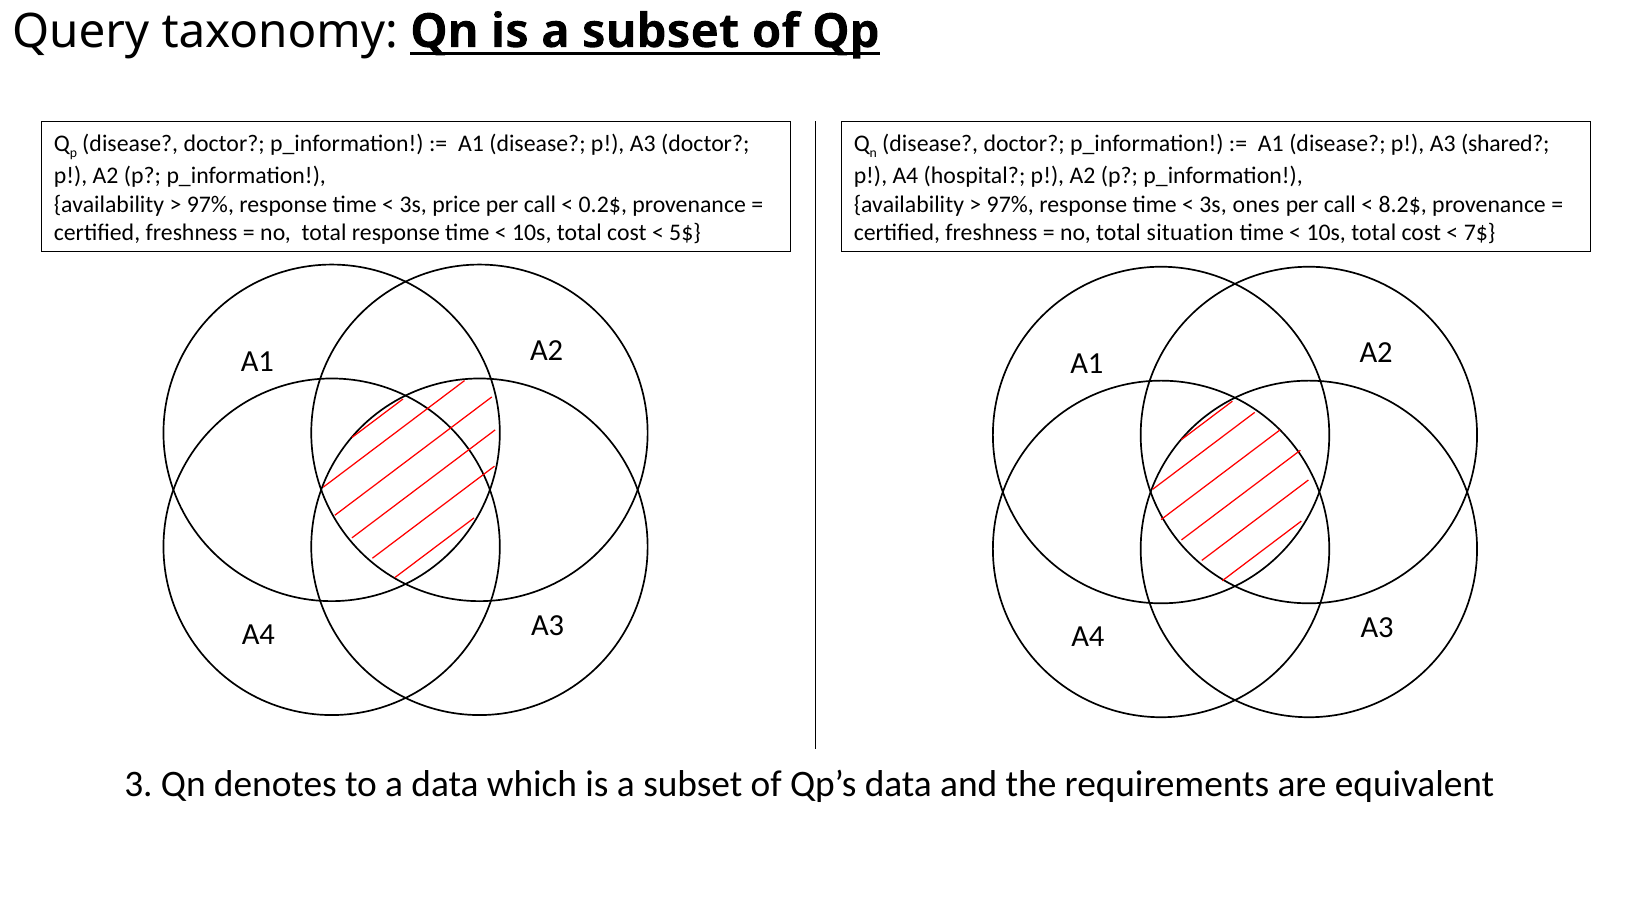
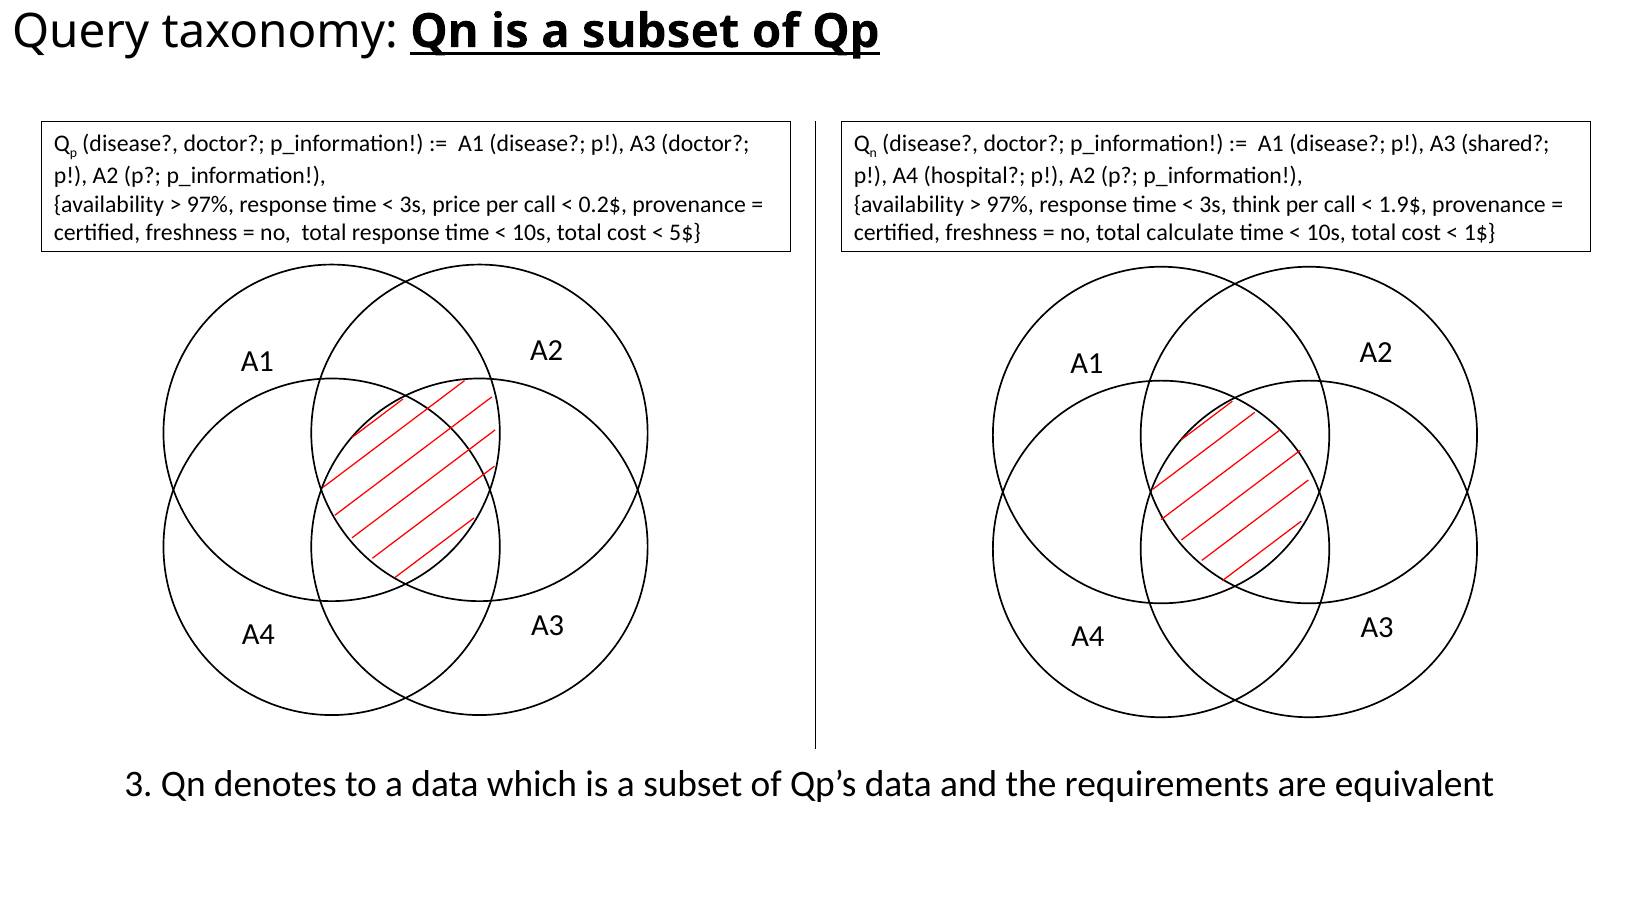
ones: ones -> think (1256, 204)
8.2$: 8.2$ -> 1.9$ (1403, 204)
situation: situation -> calculate (1190, 233)
7$: 7$ -> 1$ (1480, 233)
